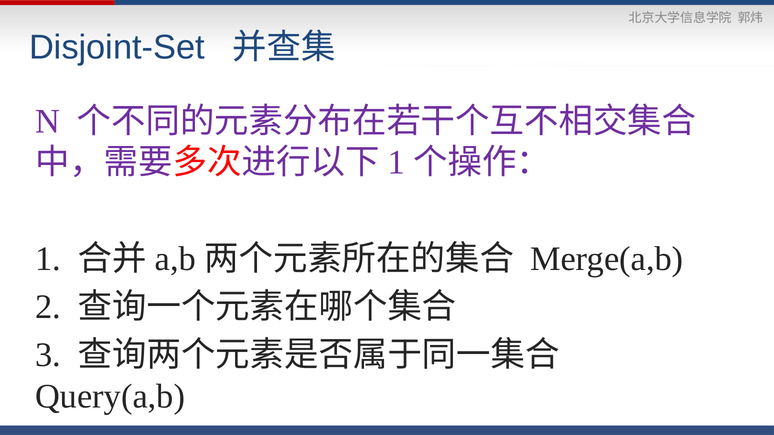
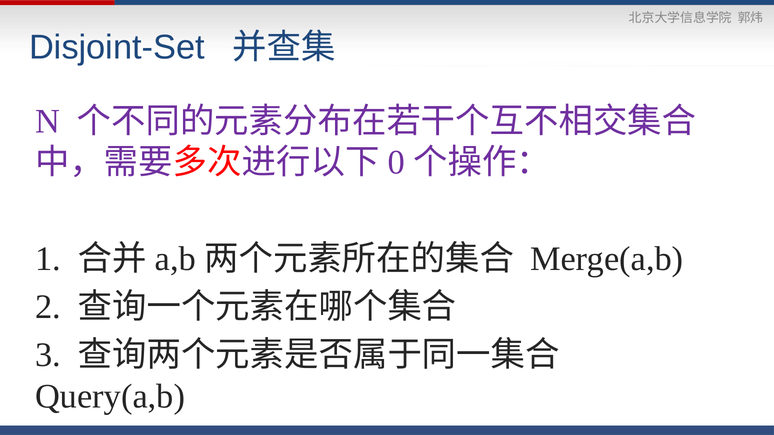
1: 1 -> 0 (396, 163)
